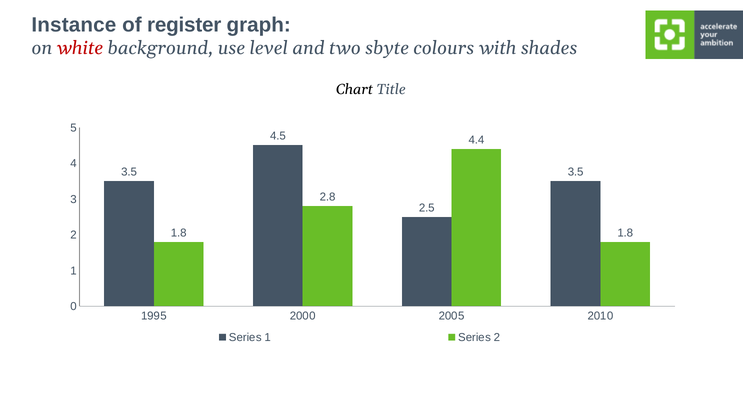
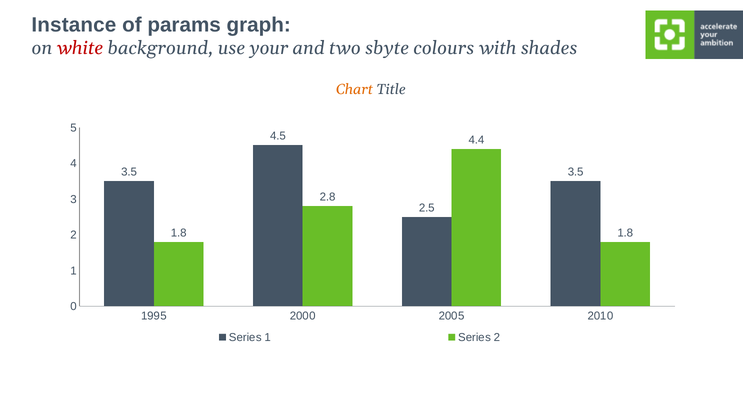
register: register -> params (184, 25)
level: level -> your (269, 48)
Chart colour: black -> orange (354, 90)
